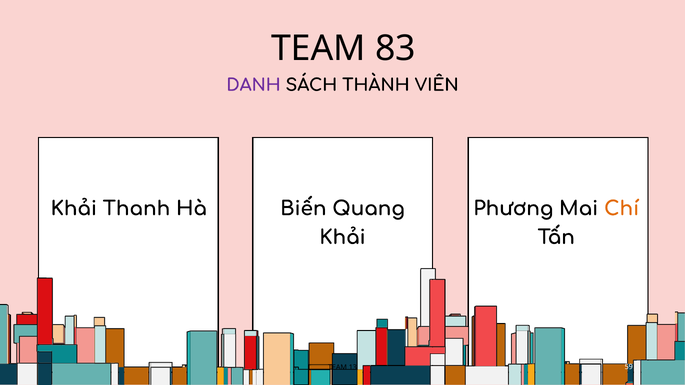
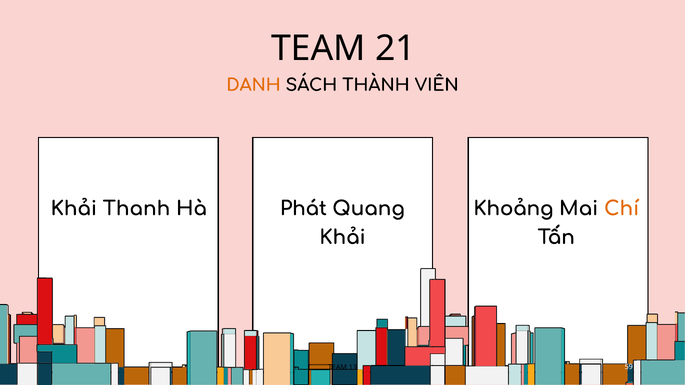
83: 83 -> 21 (395, 48)
DANH colour: purple -> orange (253, 85)
Biến: Biến -> Phát (303, 209)
Phương: Phương -> Khoảng (513, 209)
